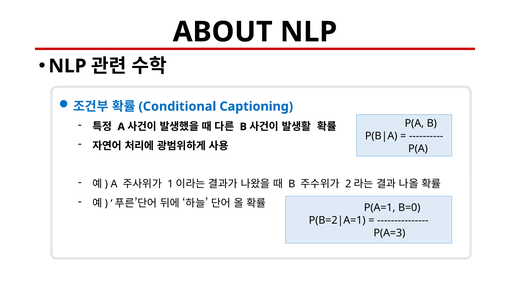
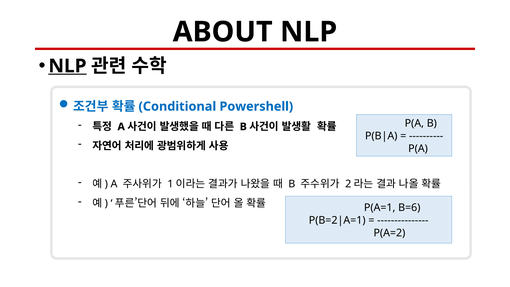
NLP underline: none -> present (67, 66)
Captioning: Captioning -> Powershell (256, 106)
B=0: B=0 -> B=6 (409, 207)
P(A=3: P(A=3 -> P(A=2 (389, 233)
